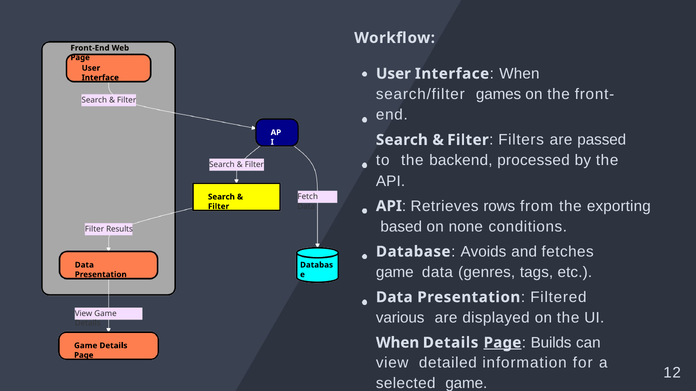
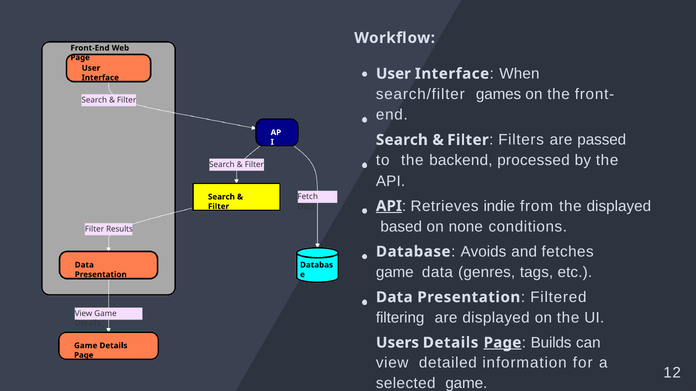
API underline: none -> present (389, 206)
rows: rows -> indie (499, 206)
the exporting: exporting -> displayed (619, 206)
various: various -> filtering (400, 318)
When: When -> Users (397, 343)
